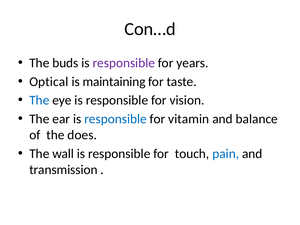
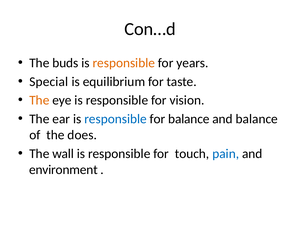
responsible colour: purple -> orange (124, 63)
Optical: Optical -> Special (49, 82)
maintaining: maintaining -> equilibrium (114, 82)
The colour: blue -> orange (39, 100)
for vitamin: vitamin -> balance (189, 119)
transmission: transmission -> environment (63, 170)
